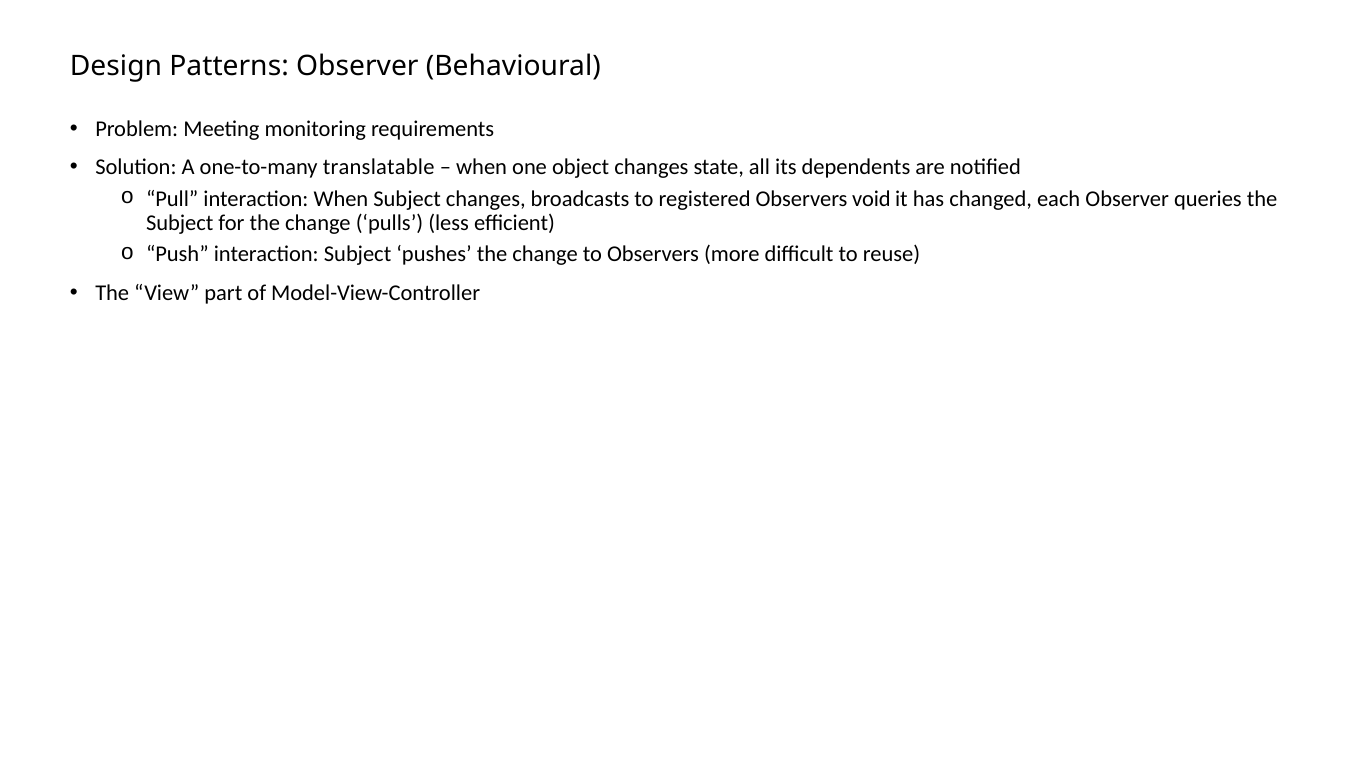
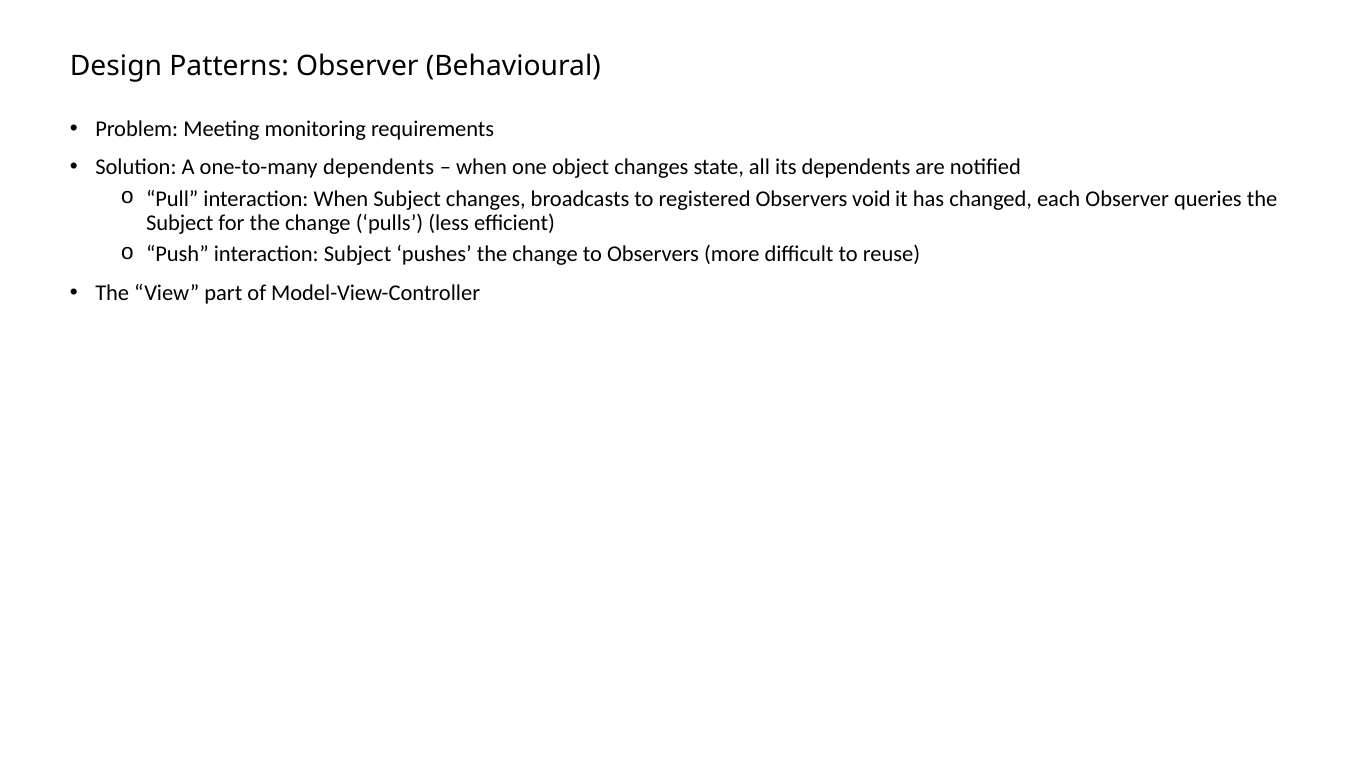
one-to-many translatable: translatable -> dependents (379, 168)
